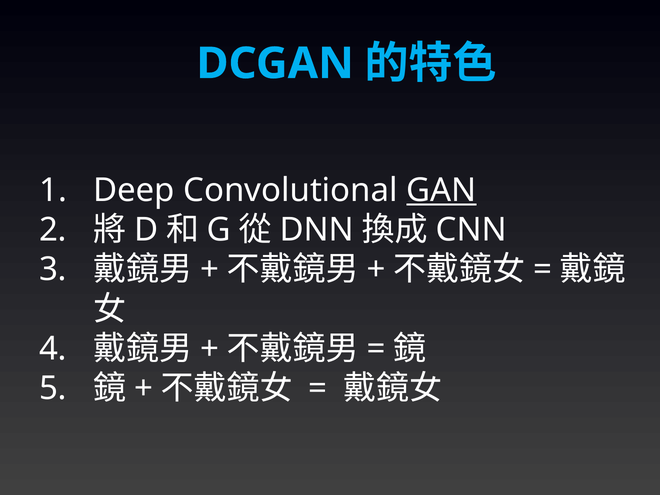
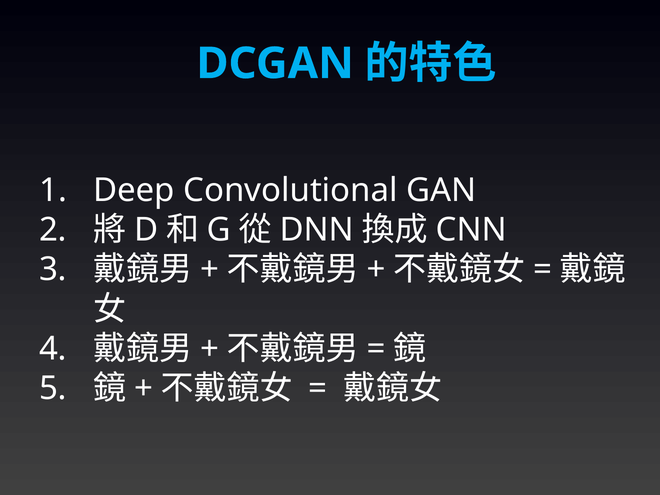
GAN underline: present -> none (441, 190)
